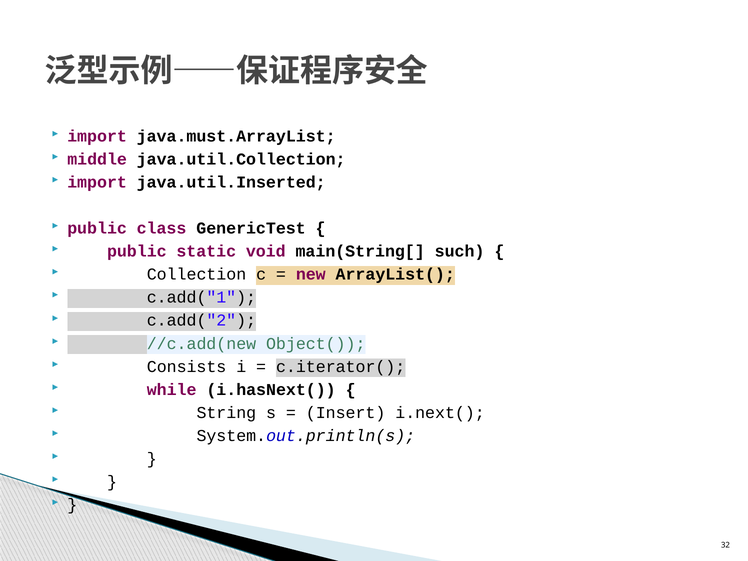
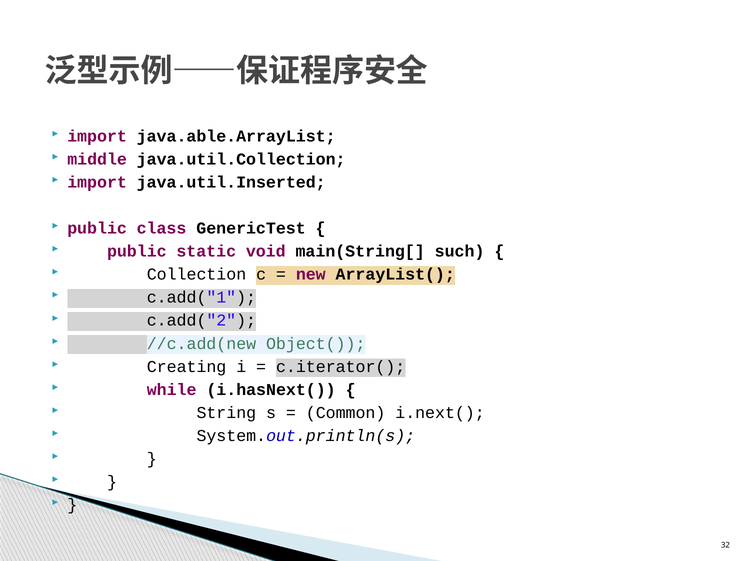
java.must.ArrayList: java.must.ArrayList -> java.able.ArrayList (236, 136)
Consists: Consists -> Creating (187, 367)
Insert: Insert -> Common (346, 413)
